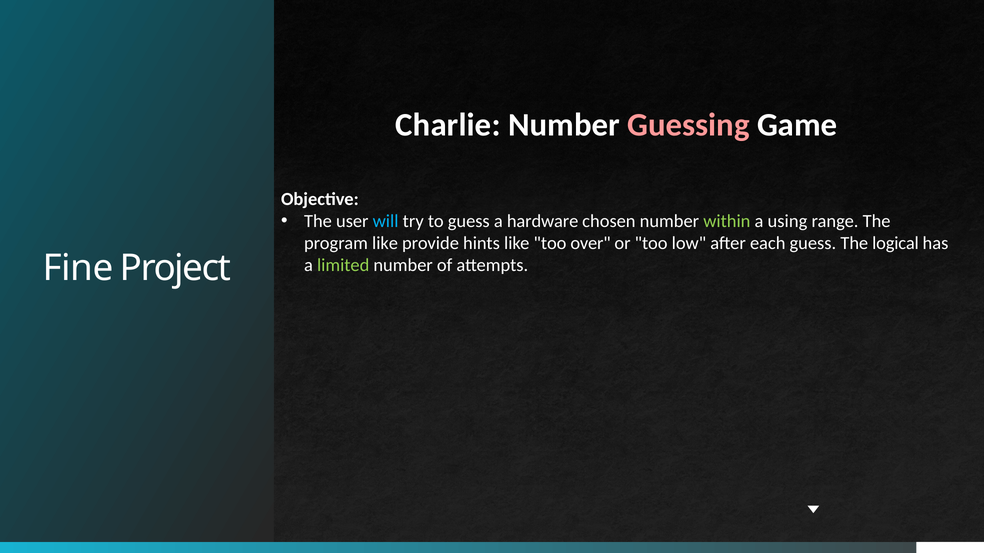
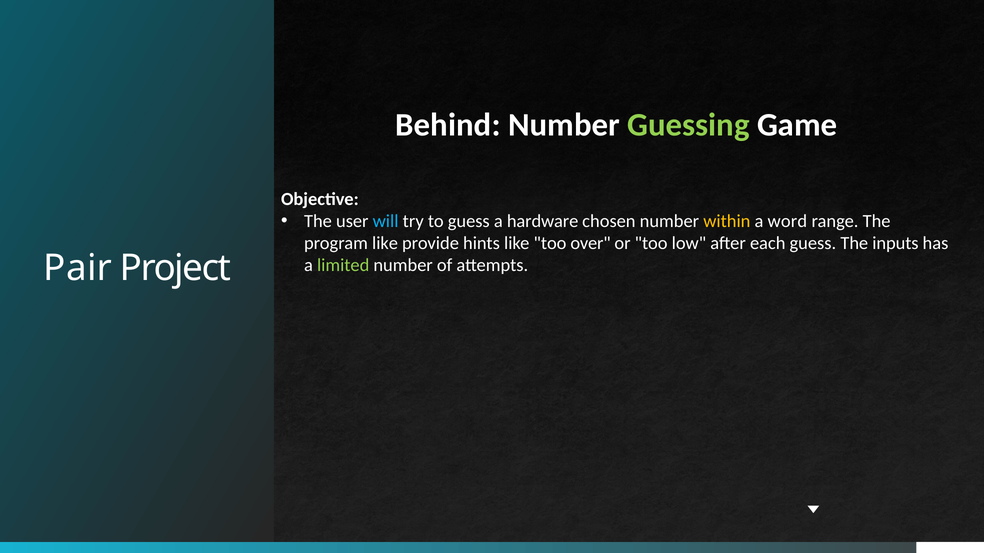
Charlie: Charlie -> Behind (448, 125)
Guessing colour: pink -> light green (688, 125)
within colour: light green -> yellow (727, 221)
using: using -> word (787, 221)
logical: logical -> inputs (895, 243)
Fine: Fine -> Pair (78, 268)
